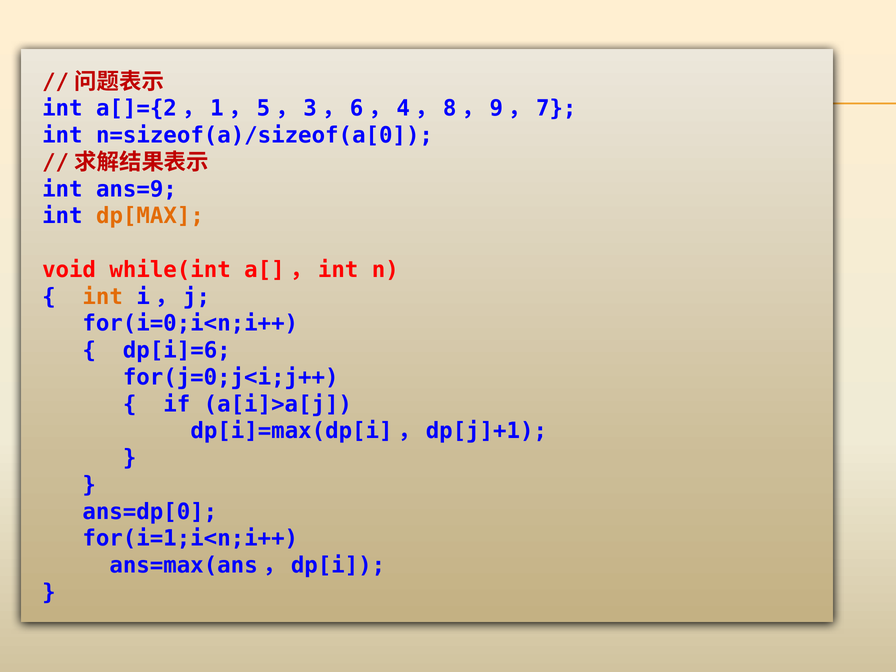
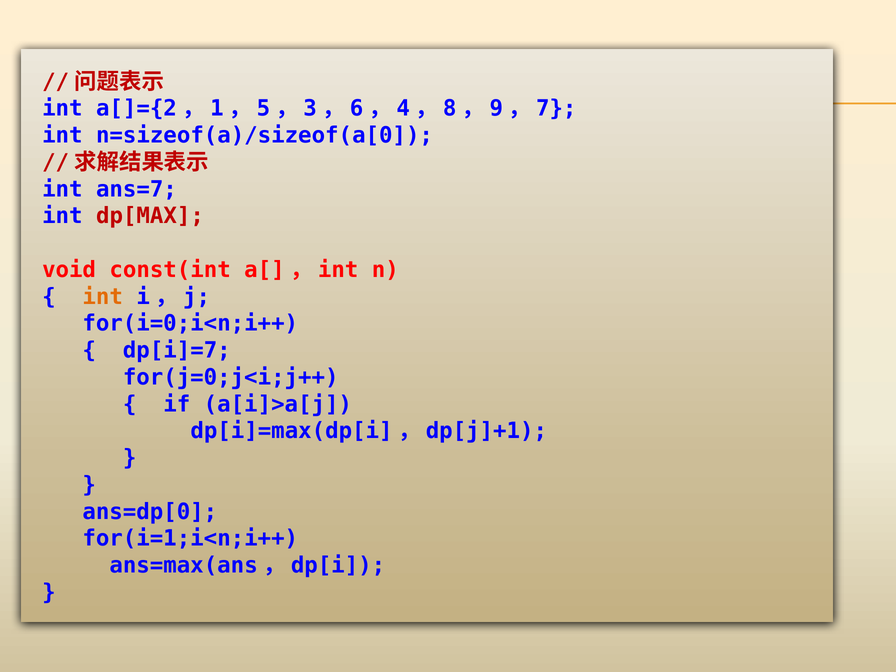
ans=9: ans=9 -> ans=7 (136, 189)
dp[MAX colour: orange -> red (150, 216)
while(int: while(int -> const(int (170, 270)
dp[i]=6: dp[i]=6 -> dp[i]=7 (177, 350)
